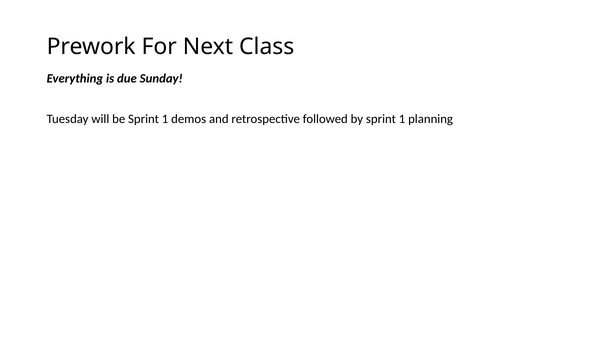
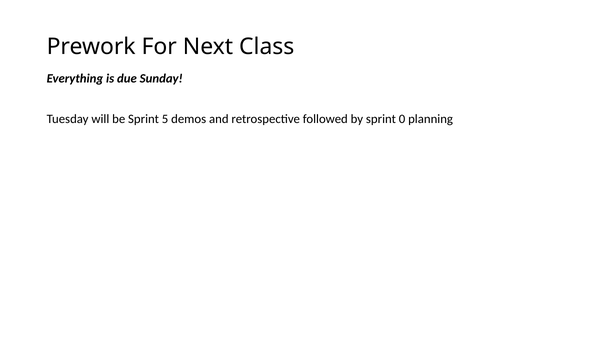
be Sprint 1: 1 -> 5 (165, 119)
by sprint 1: 1 -> 0 (402, 119)
